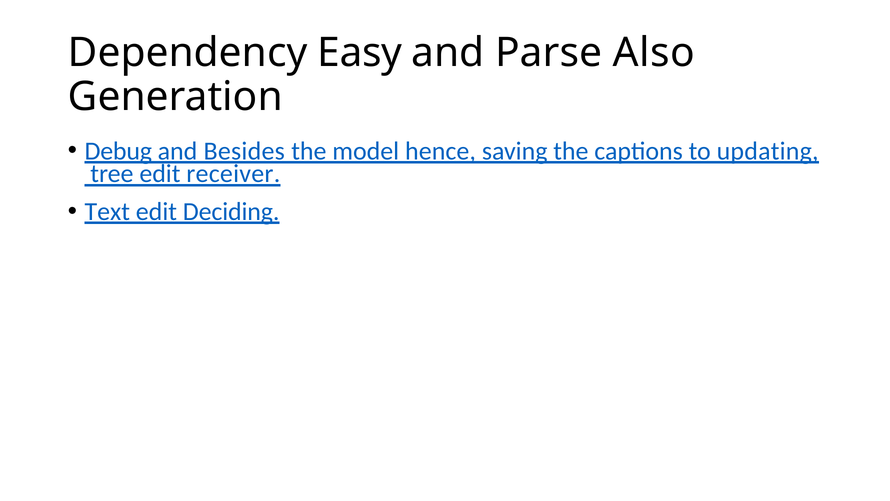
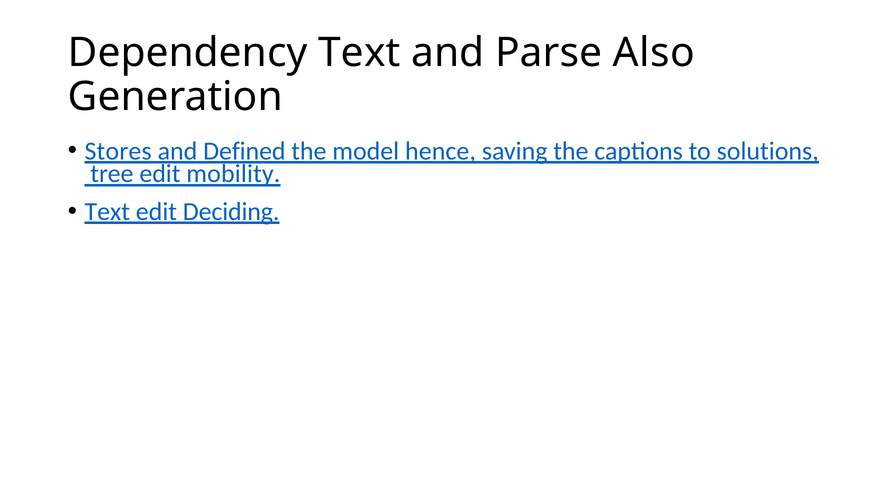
Dependency Easy: Easy -> Text (359, 53)
Debug: Debug -> Stores (118, 151)
Besides: Besides -> Defined (244, 151)
updating: updating -> solutions (768, 151)
receiver: receiver -> mobility (233, 174)
